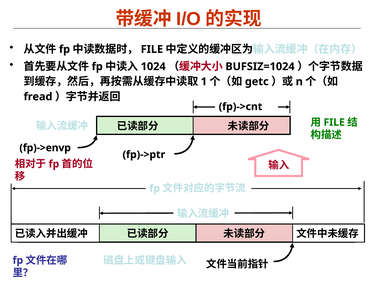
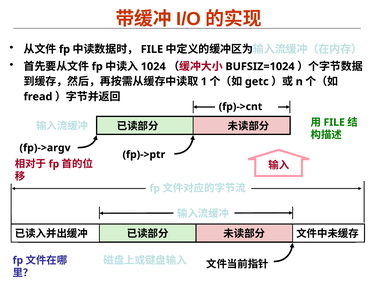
fp)->envp: fp)->envp -> fp)->argv (45, 148)
